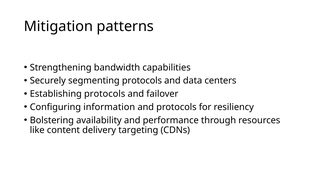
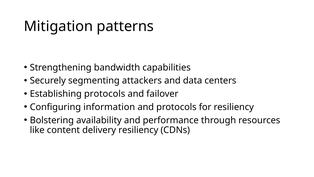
segmenting protocols: protocols -> attackers (142, 81)
delivery targeting: targeting -> resiliency (138, 130)
